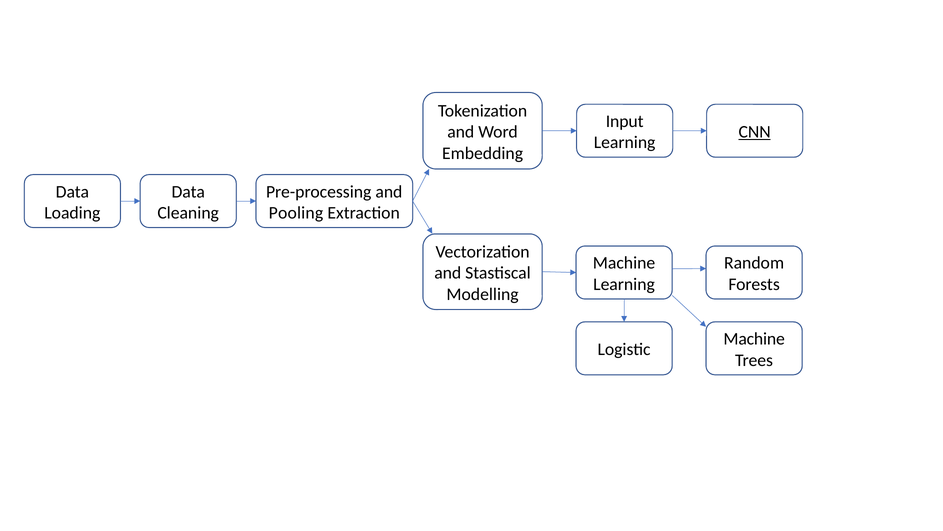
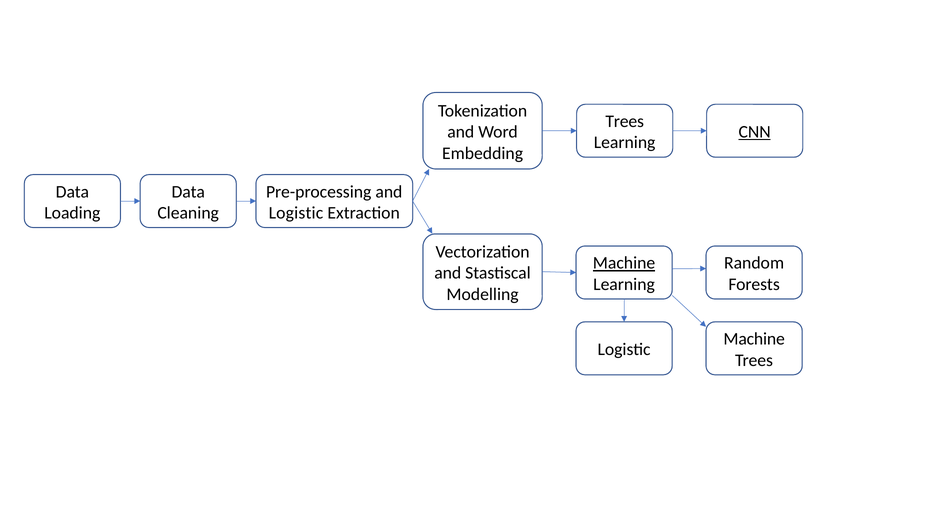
Input: Input -> Trees (625, 121)
Pooling: Pooling -> Logistic (296, 213)
Machine underline: none -> present (624, 263)
